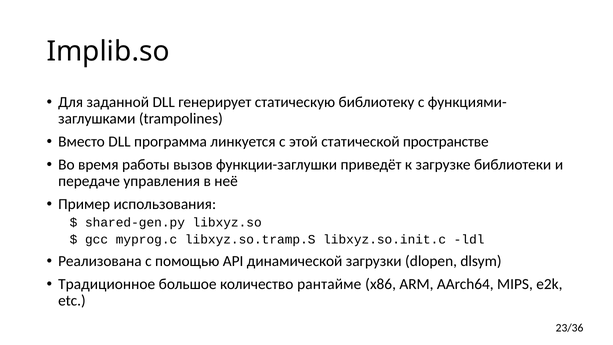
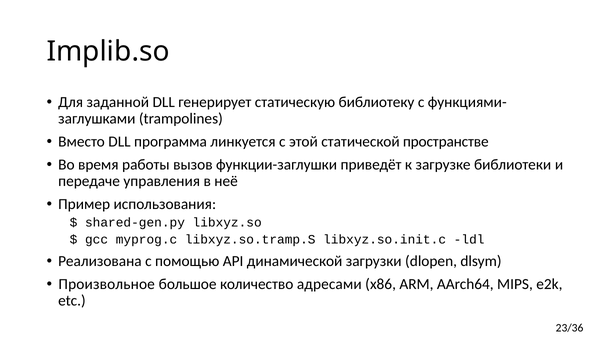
Традиционное: Традиционное -> Произвольное (107, 284)
рантайме: рантайме -> адресами (329, 284)
